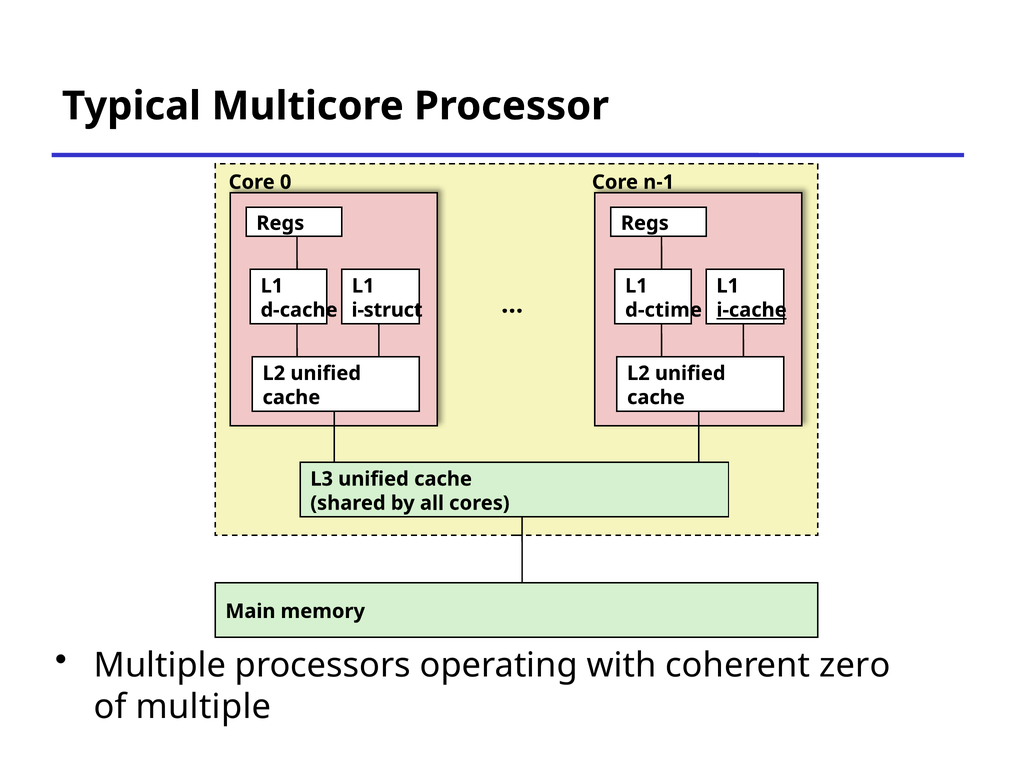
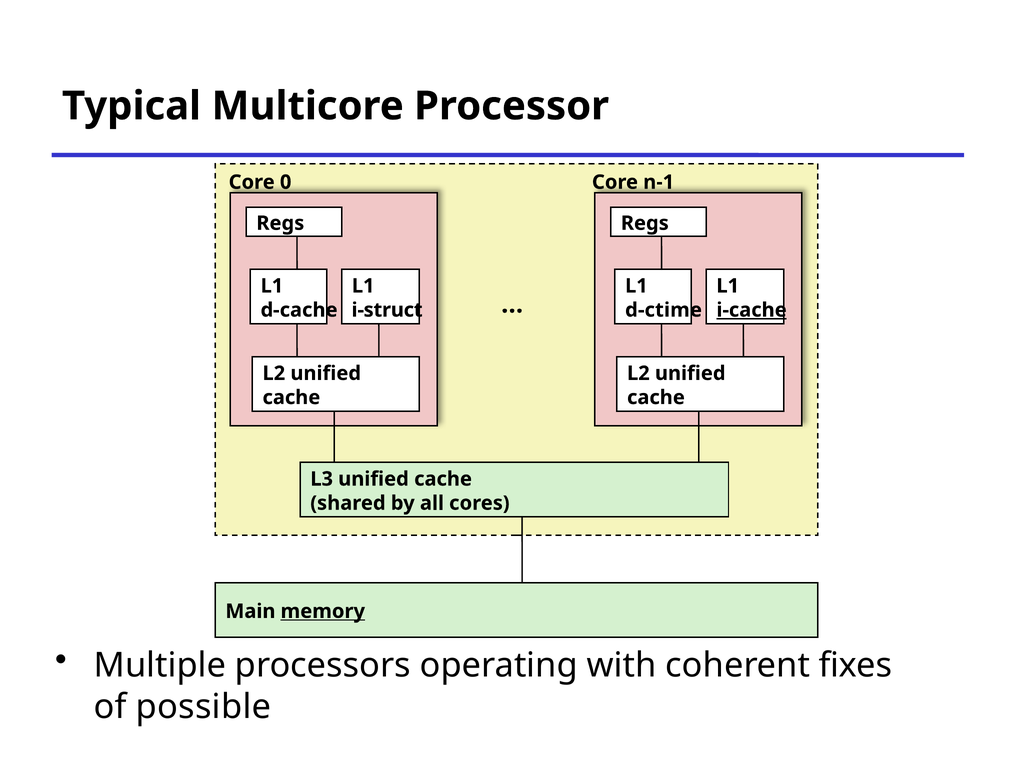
memory underline: none -> present (323, 611)
zero: zero -> fixes (855, 665)
of multiple: multiple -> possible (203, 707)
